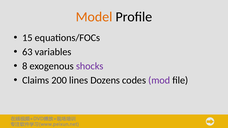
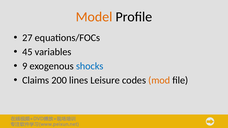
15: 15 -> 27 (27, 38)
63: 63 -> 45 (27, 52)
8: 8 -> 9 (25, 66)
shocks colour: purple -> blue (90, 66)
Dozens: Dozens -> Leisure (105, 80)
mod colour: purple -> orange (159, 80)
